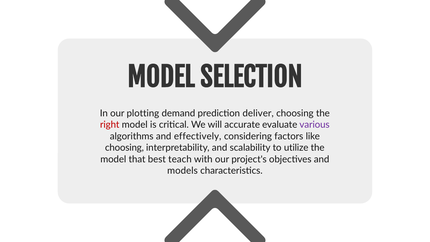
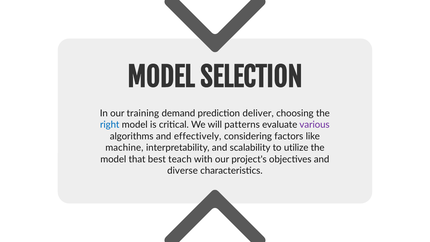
plotting: plotting -> training (143, 113)
right colour: red -> blue (110, 125)
accurate: accurate -> patterns (242, 125)
choosing: choosing -> machine (124, 148)
models: models -> diverse (183, 171)
